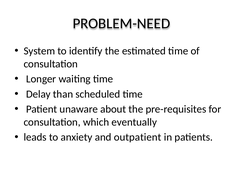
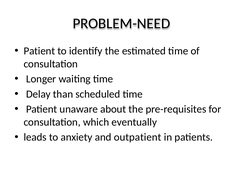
System: System -> Patient (39, 51)
